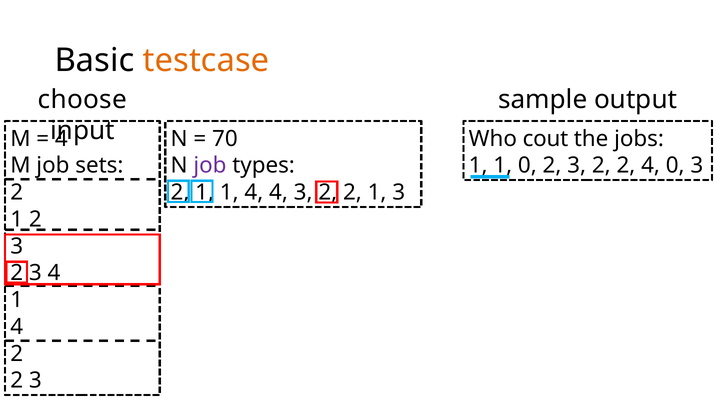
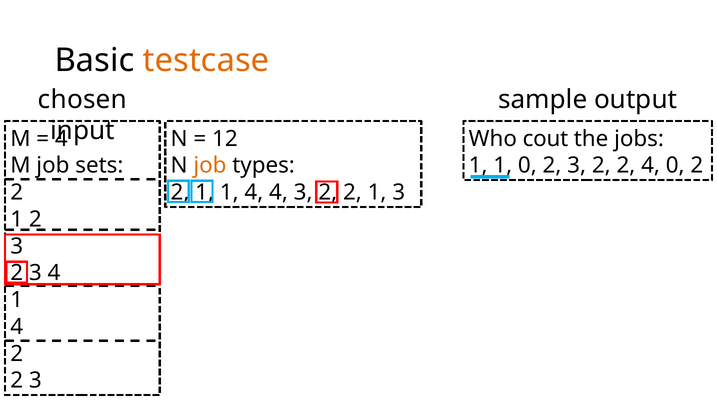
choose: choose -> chosen (82, 99)
70: 70 -> 12 (225, 139)
job colour: purple -> orange (210, 166)
4 0 3: 3 -> 2 (697, 166)
